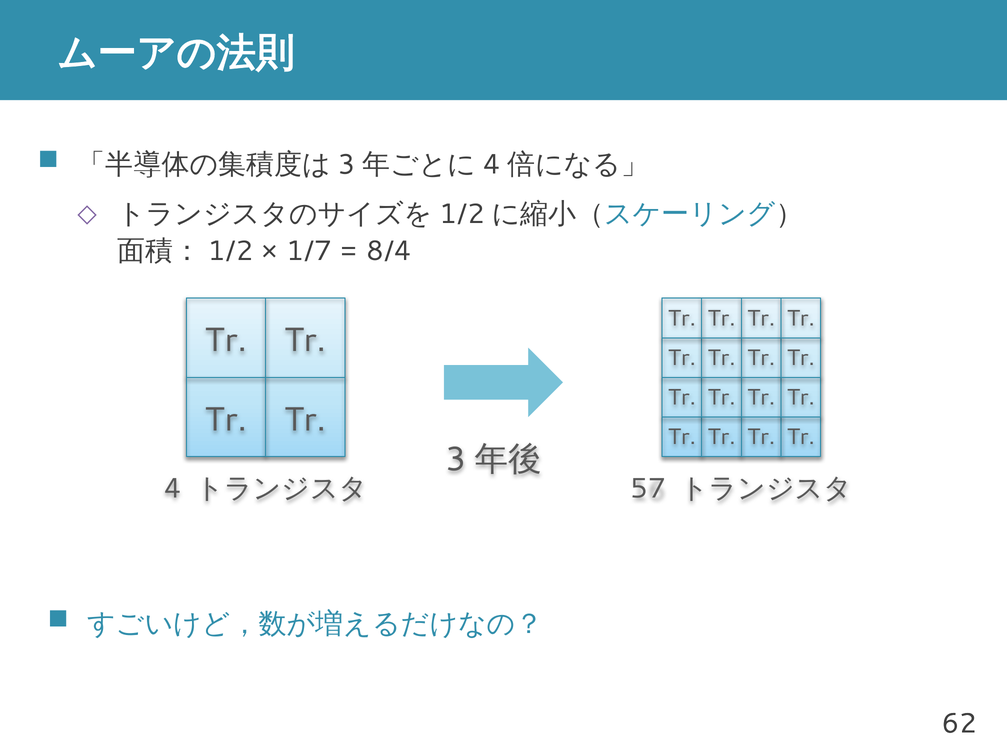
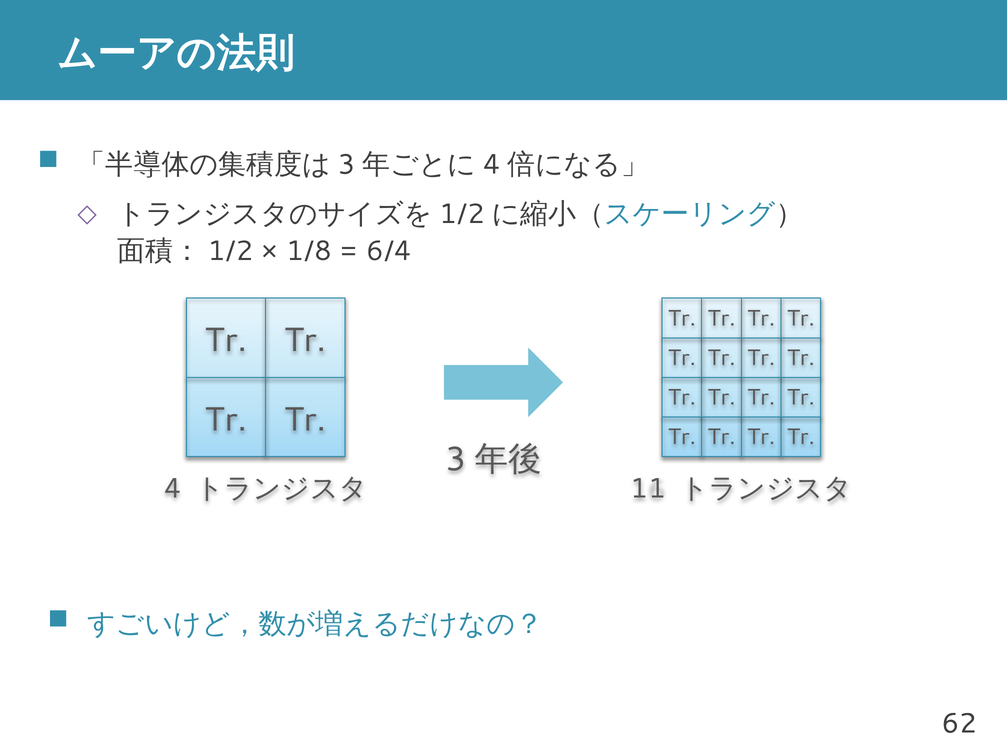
1/7: 1/7 -> 1/8 (309, 251)
8/4: 8/4 -> 6/4 (389, 251)
57: 57 -> 11 (648, 489)
